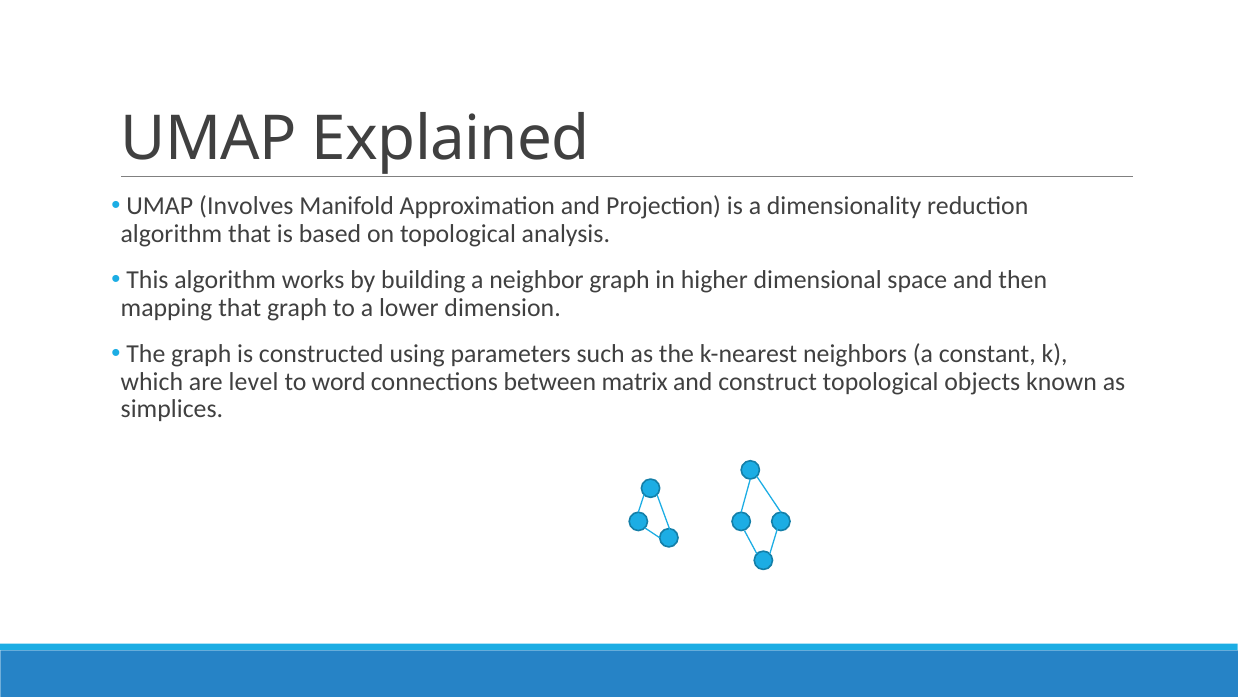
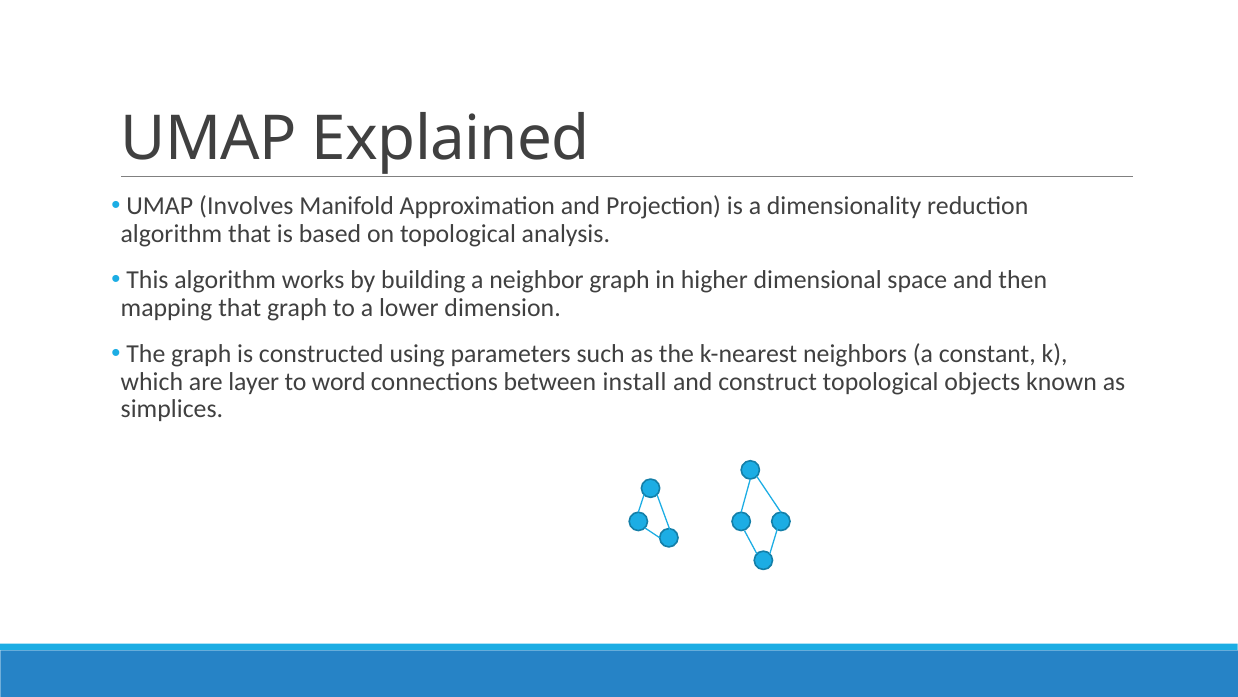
level: level -> layer (254, 381)
matrix: matrix -> install (634, 381)
